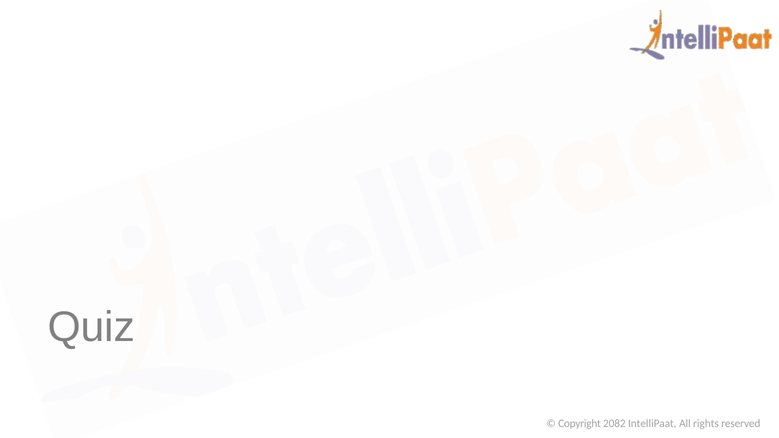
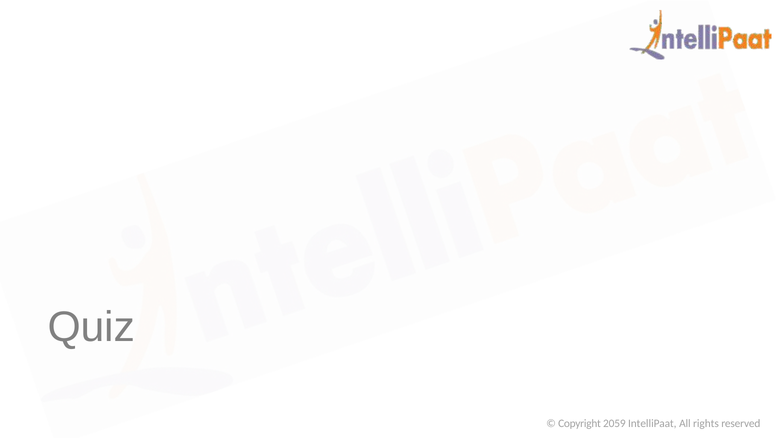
2082: 2082 -> 2059 (614, 424)
